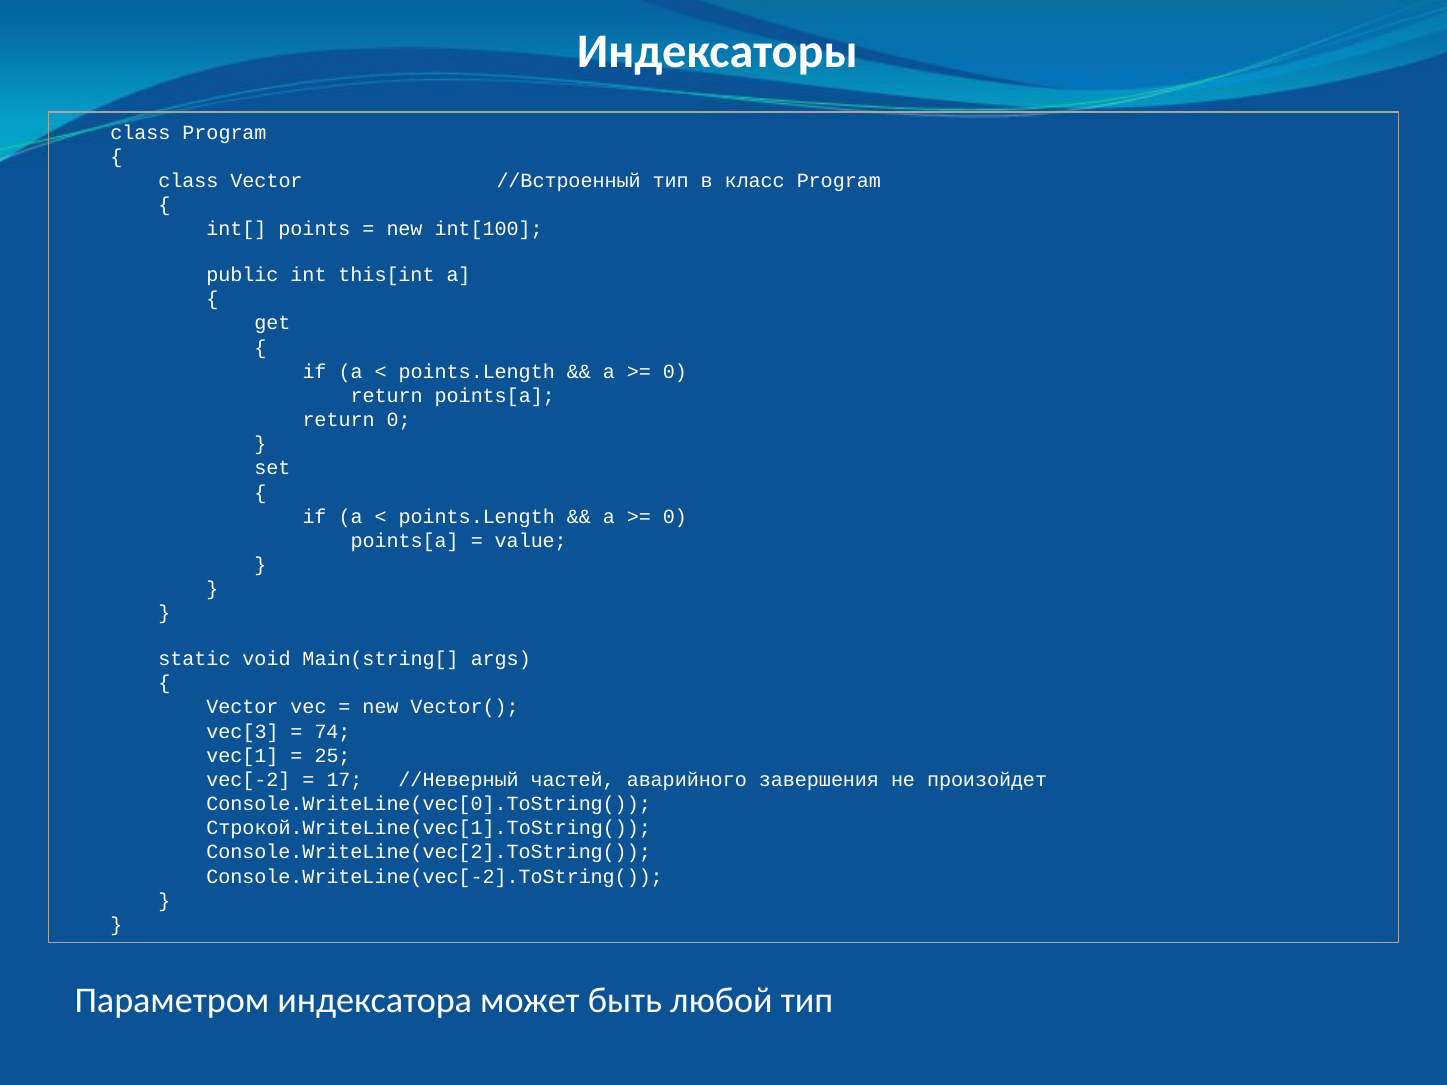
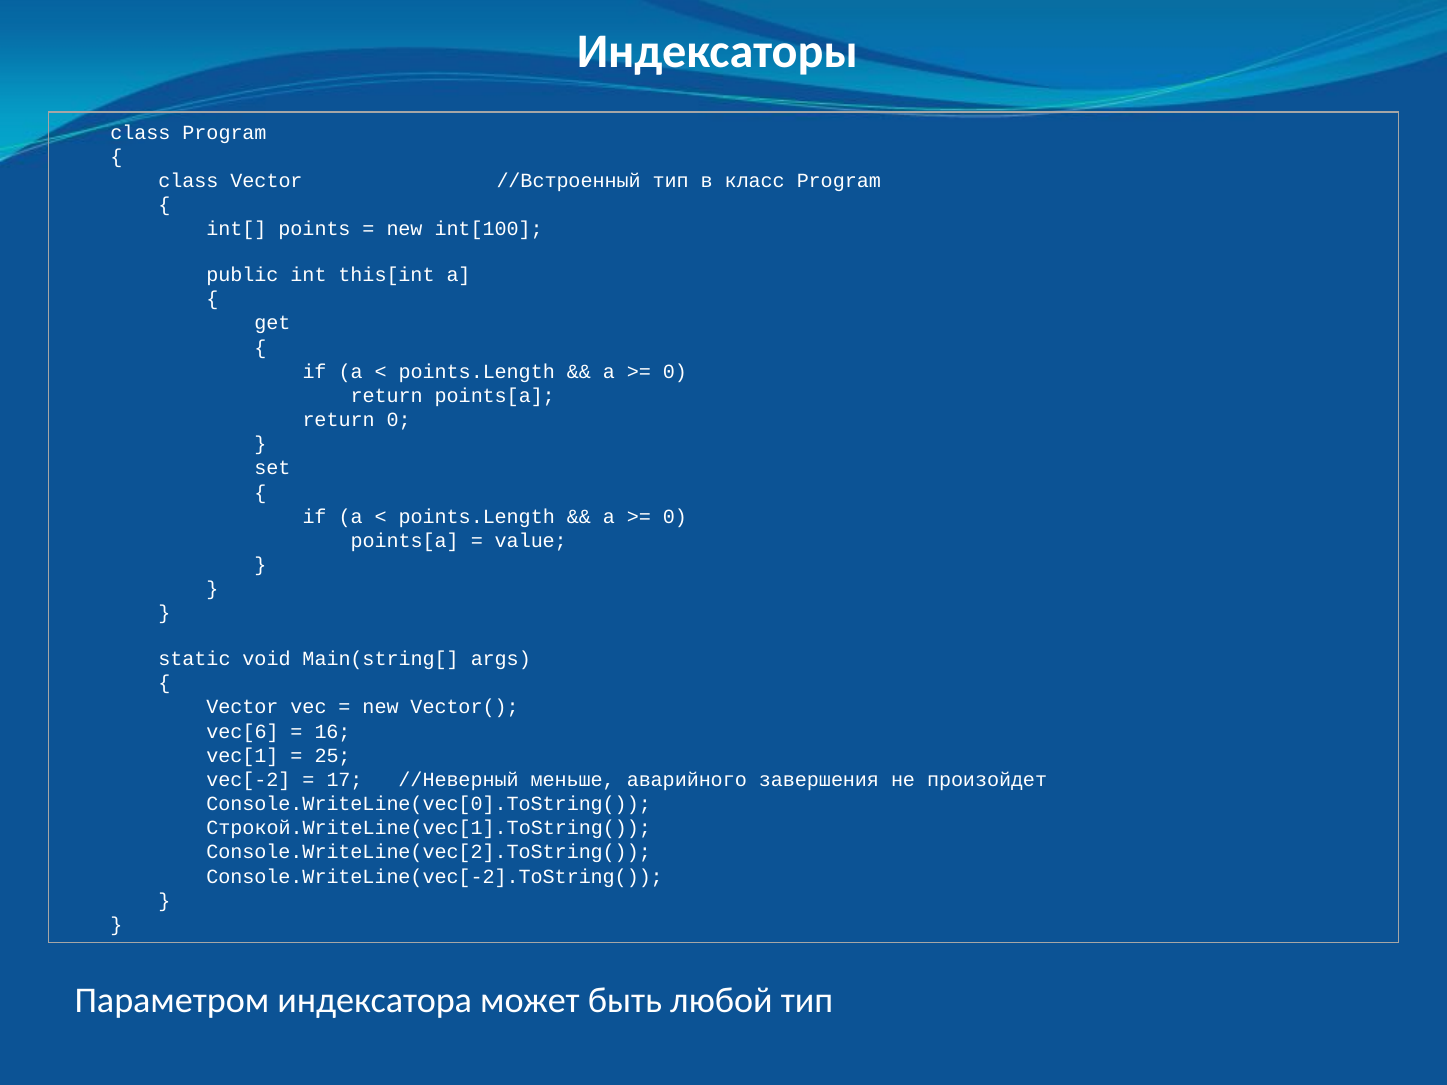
vec[3: vec[3 -> vec[6 (243, 732)
74: 74 -> 16 (333, 732)
частей: частей -> меньше (573, 780)
